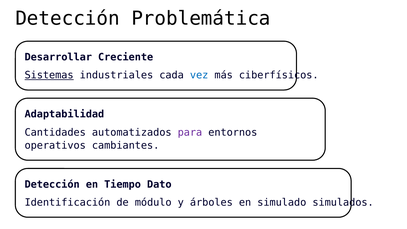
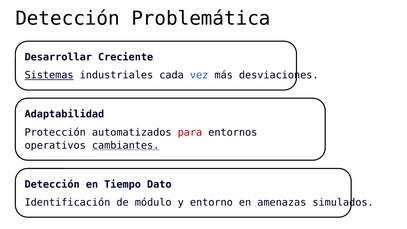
ciberfísicos: ciberfísicos -> desviaciones (279, 75)
Cantidades: Cantidades -> Protección (55, 132)
para colour: purple -> red (190, 132)
cambiantes underline: none -> present (126, 145)
árboles: árboles -> entorno (211, 202)
simulado: simulado -> amenazas (282, 202)
